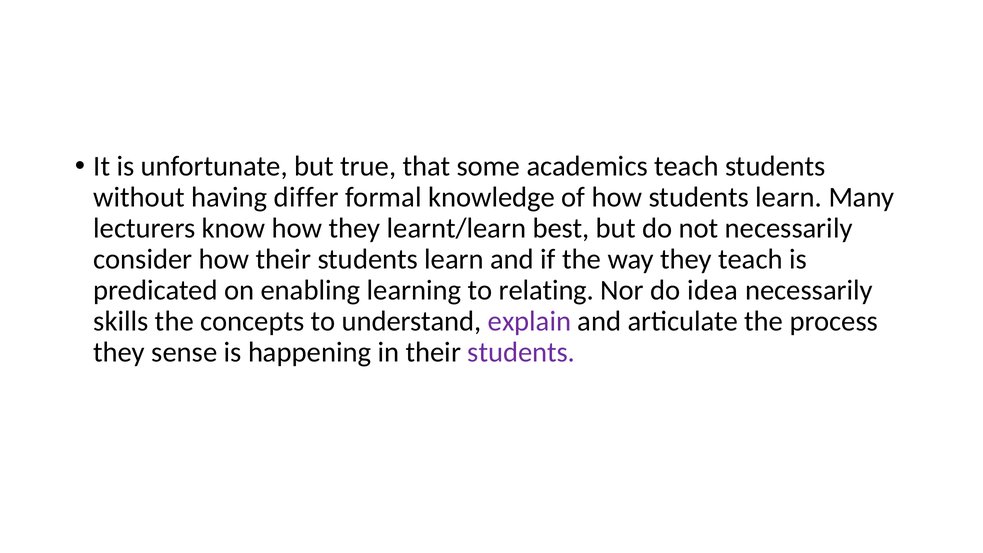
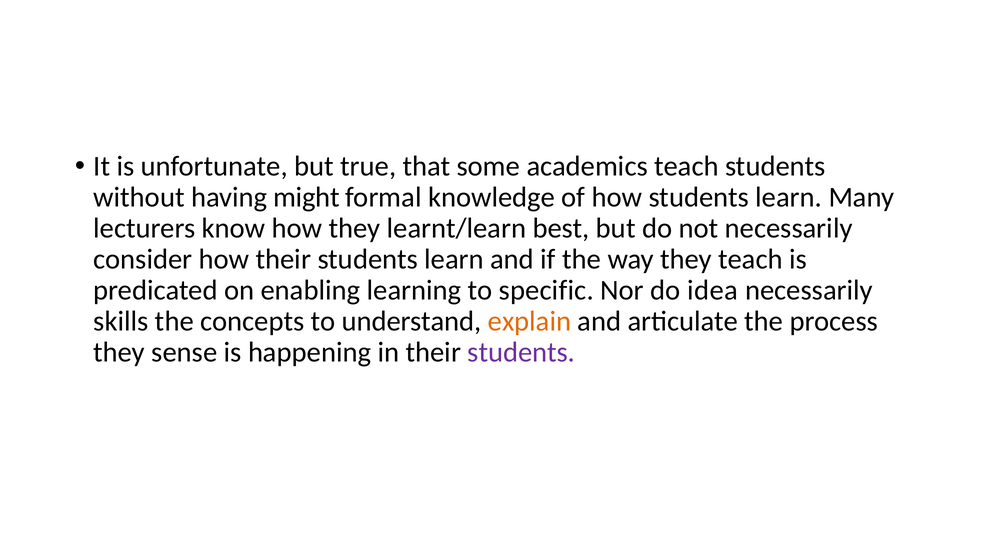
differ: differ -> might (307, 197)
relating: relating -> specific (546, 290)
explain colour: purple -> orange (530, 321)
